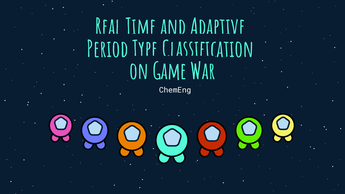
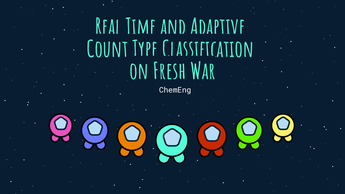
Period: Period -> Count (107, 49)
Game: Game -> Fresh (170, 72)
